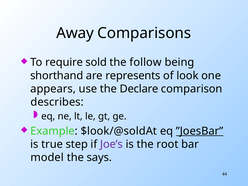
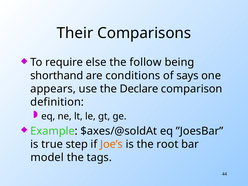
Away: Away -> Their (75, 33)
sold: sold -> else (96, 62)
represents: represents -> conditions (133, 76)
look: look -> says (188, 76)
describes: describes -> definition (57, 102)
$look/@soldAt: $look/@soldAt -> $axes/@soldAt (119, 131)
”JoesBar underline: present -> none (200, 131)
Joe’s colour: purple -> orange (111, 144)
says: says -> tags (99, 157)
